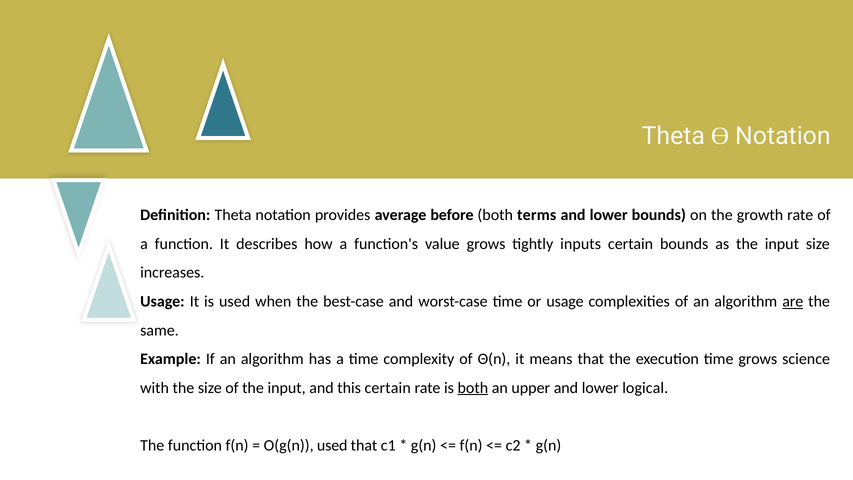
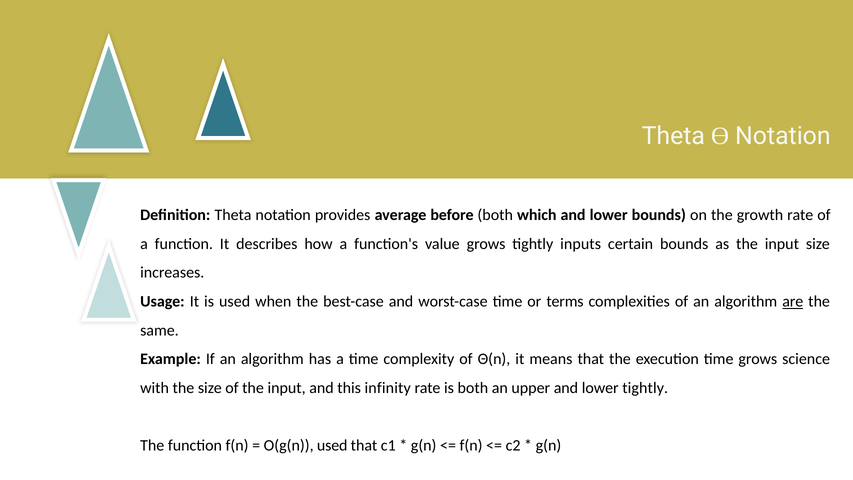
terms: terms -> which (537, 215)
or usage: usage -> terms (565, 301)
this certain: certain -> infinity (388, 388)
both underline: present -> none (473, 388)
lower logical: logical -> tightly (645, 388)
